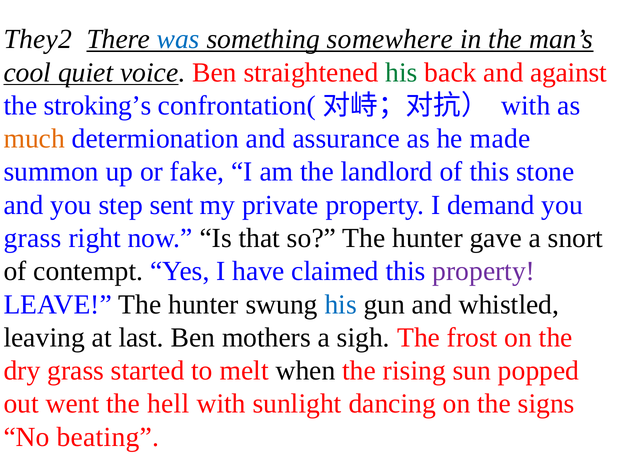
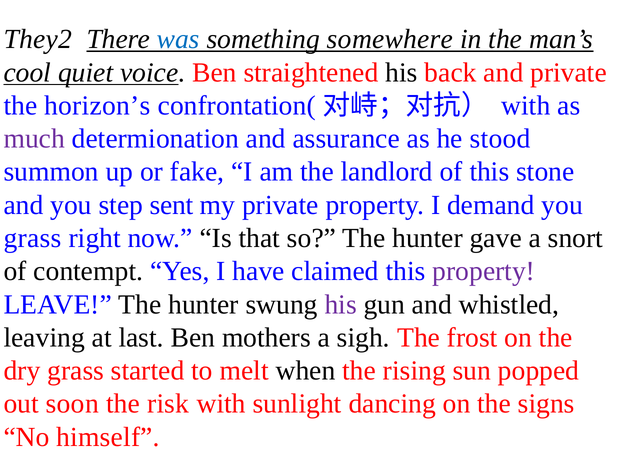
his colour: green -> black (401, 72)
and against: against -> private (569, 72)
stroking’s: stroking’s -> horizon’s (97, 105)
much colour: orange -> purple (34, 139)
made: made -> stood (500, 139)
his colour: blue -> purple (341, 304)
went: went -> soon (72, 404)
hell: hell -> risk (168, 404)
beating: beating -> himself (108, 437)
